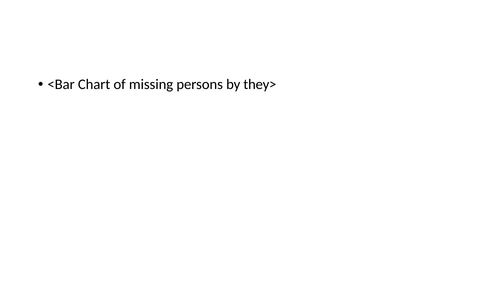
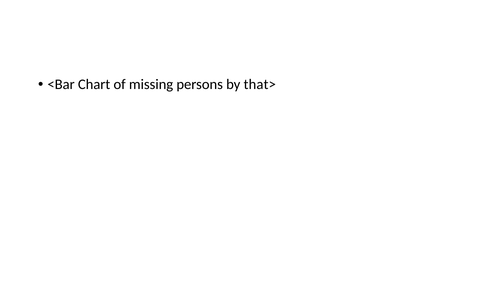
they>: they> -> that> (260, 85)
